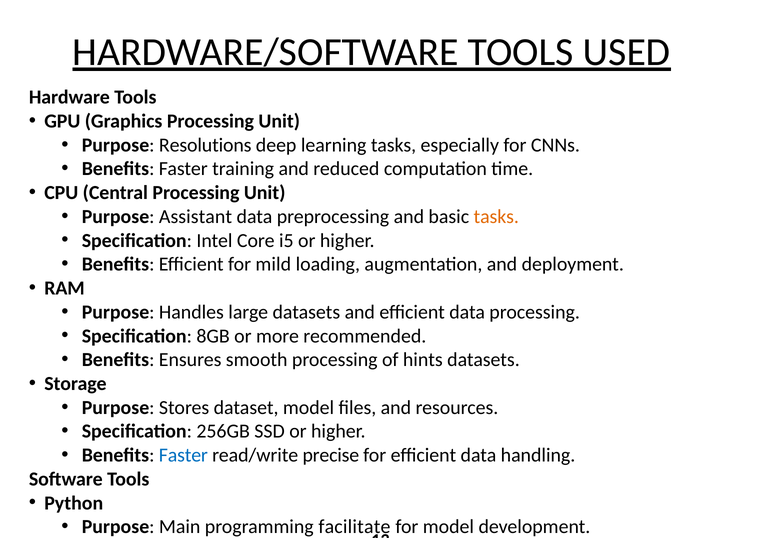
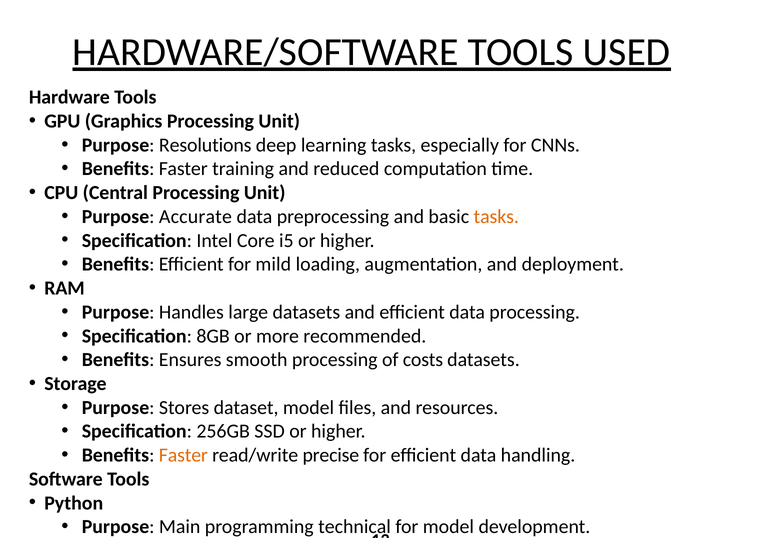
Assistant: Assistant -> Accurate (195, 217)
hints: hints -> costs (423, 360)
Faster colour: blue -> orange (183, 455)
facilitate: facilitate -> technical (355, 527)
